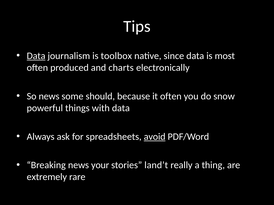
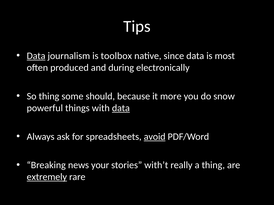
charts: charts -> during (121, 68)
So news: news -> thing (49, 96)
it often: often -> more (171, 96)
data underline: none -> present (121, 108)
land’t: land’t -> with’t (156, 166)
extremely underline: none -> present (47, 177)
